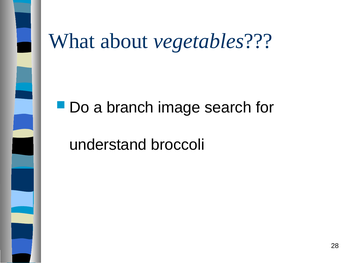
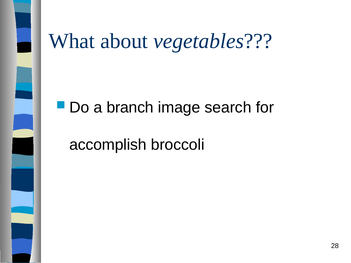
understand: understand -> accomplish (108, 145)
